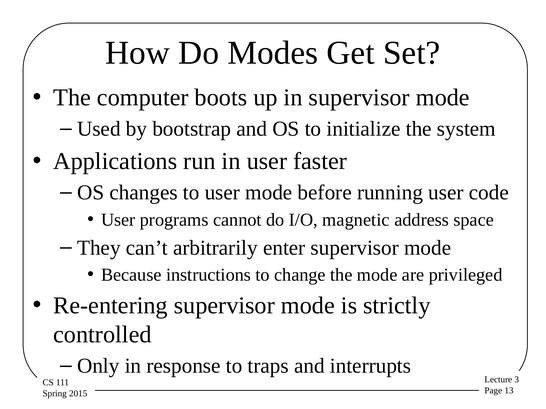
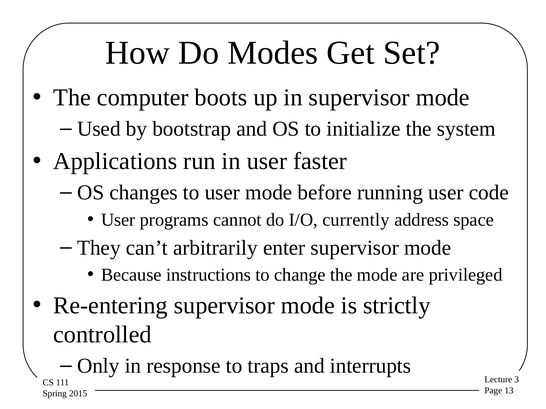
magnetic: magnetic -> currently (356, 220)
